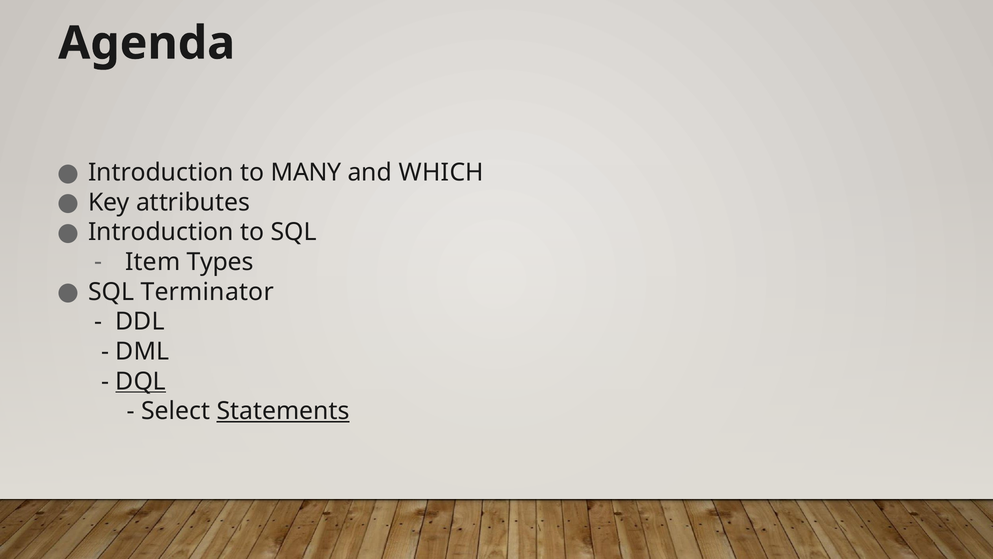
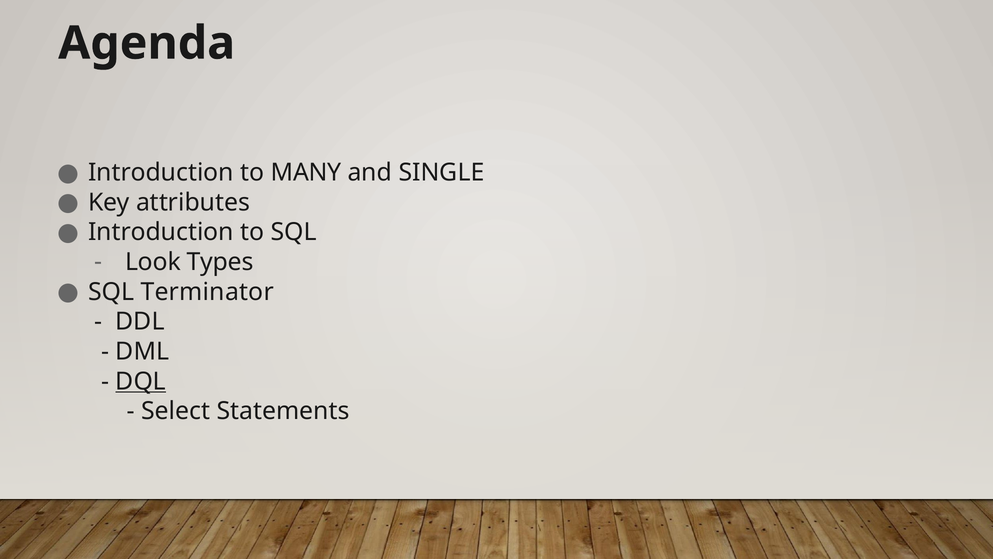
WHICH: WHICH -> SINGLE (441, 172)
Item: Item -> Look (153, 262)
Statements underline: present -> none (283, 411)
